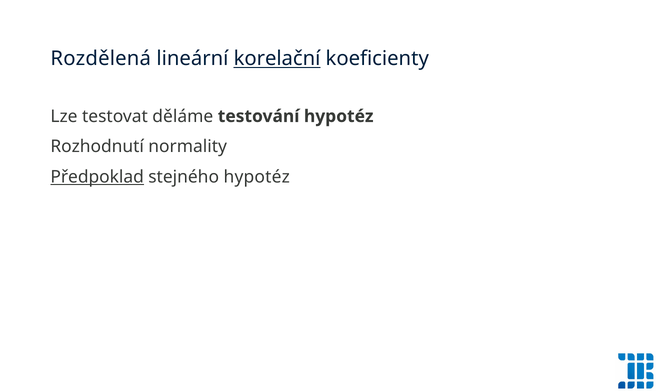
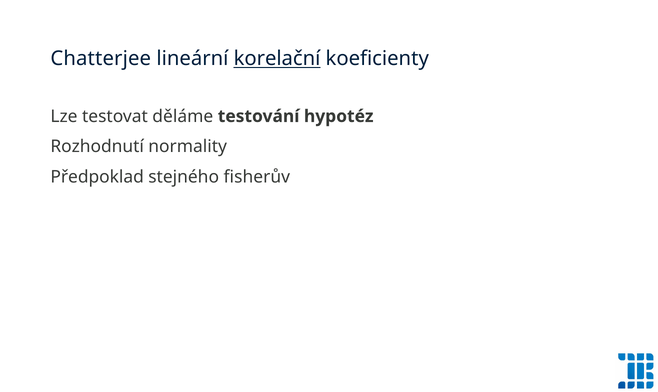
Rozdělená: Rozdělená -> Chatterjee (101, 59)
Předpoklad underline: present -> none (97, 177)
stejného hypotéz: hypotéz -> fisherův (257, 177)
